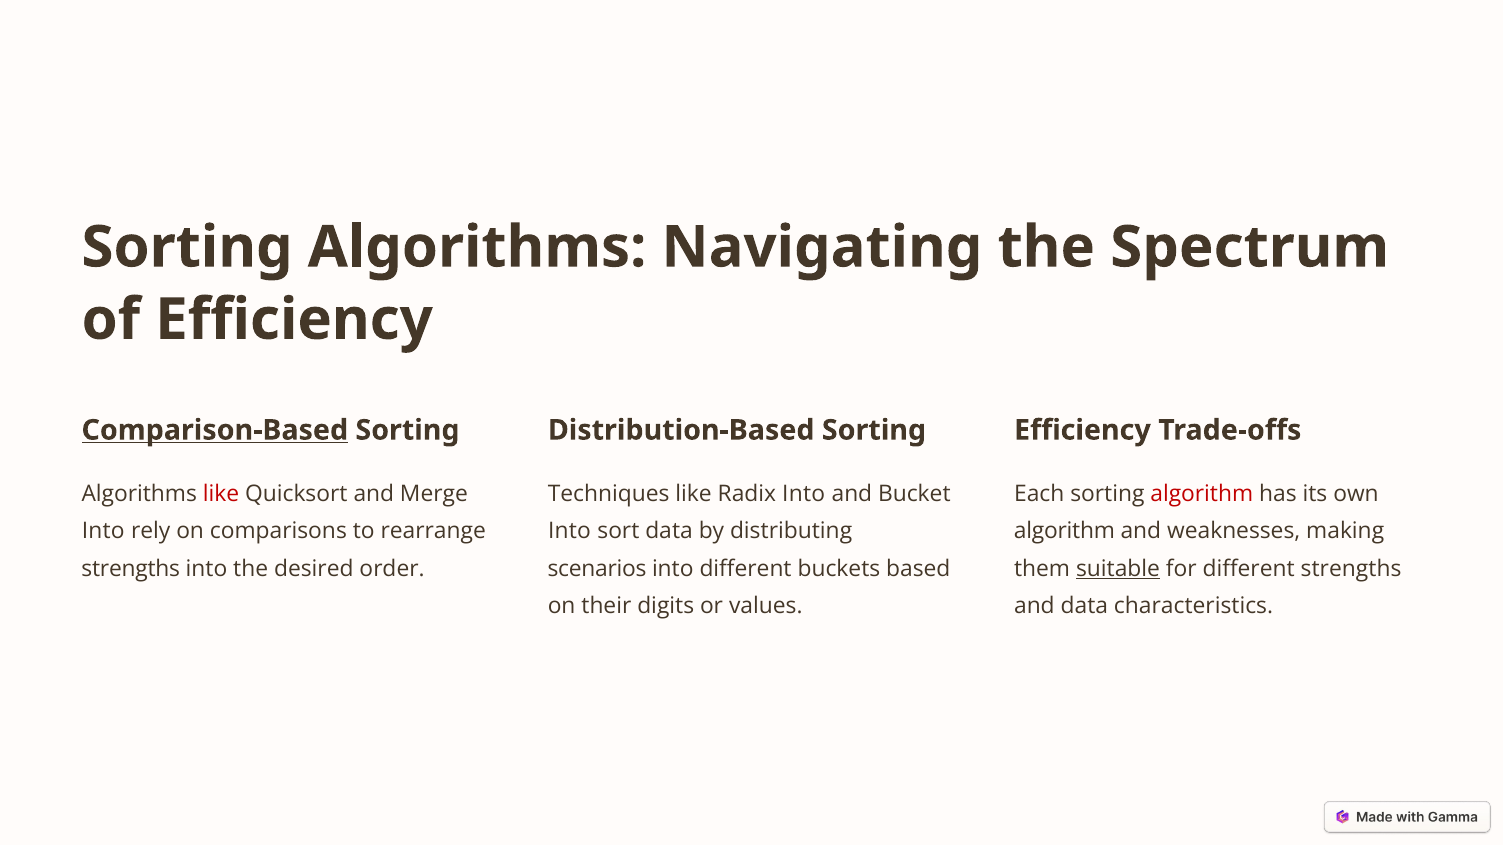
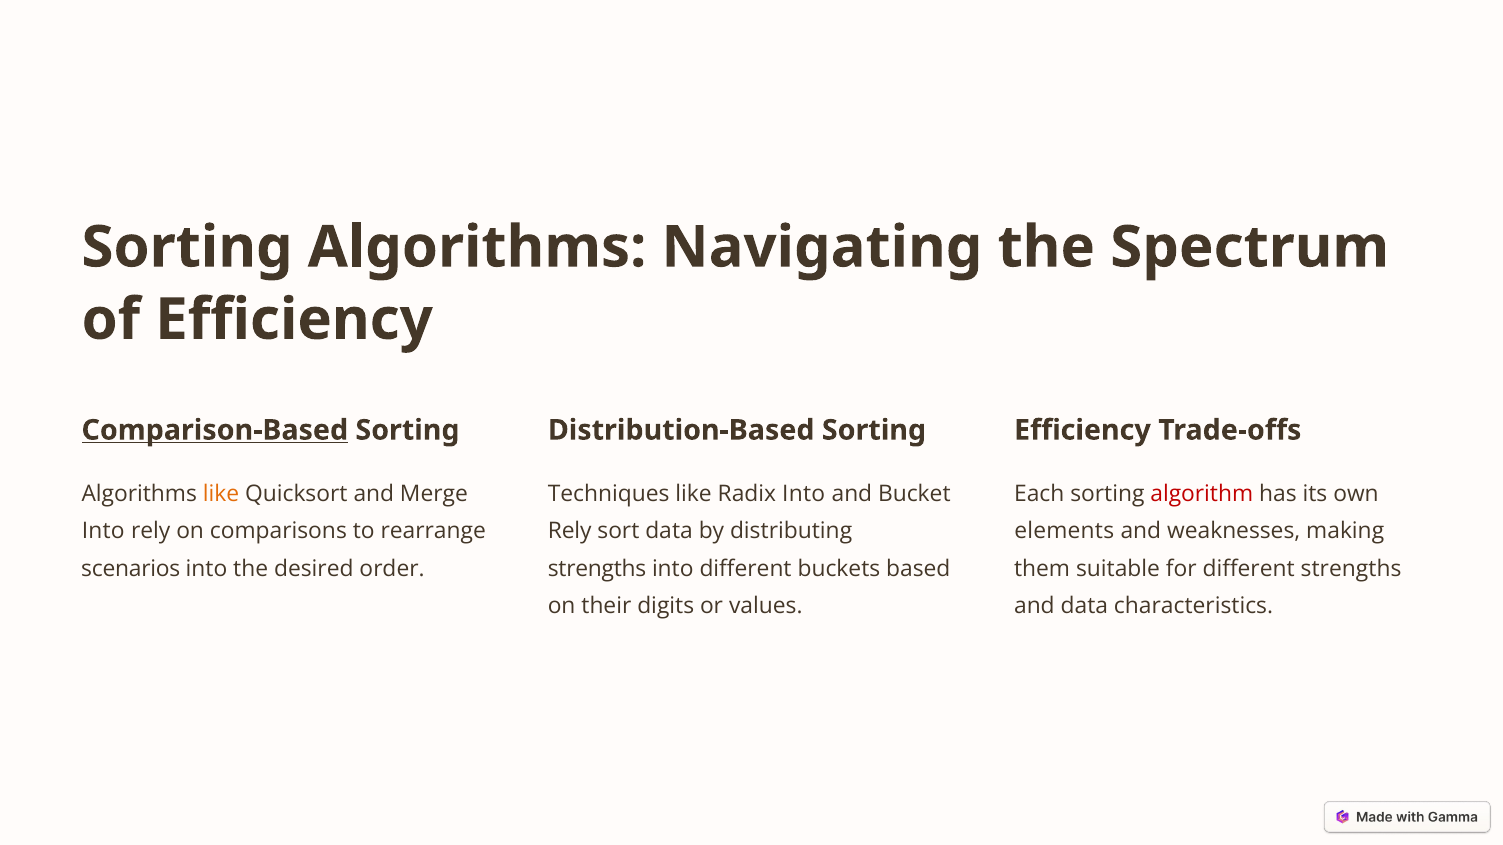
like colour: red -> orange (221, 495)
Into: Into -> Rely (570, 532)
algorithm: algorithm -> elements (1064, 532)
strengths: strengths -> scenarios (131, 569)
scenarios: scenarios -> strengths (597, 569)
suitable underline: present -> none (1118, 569)
